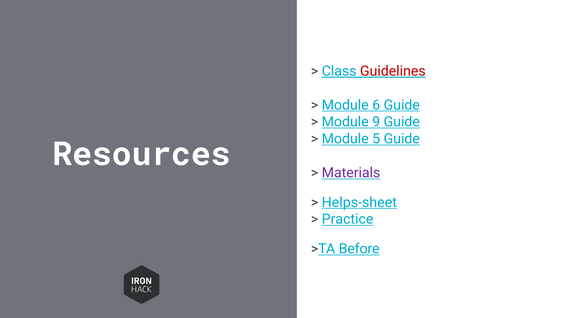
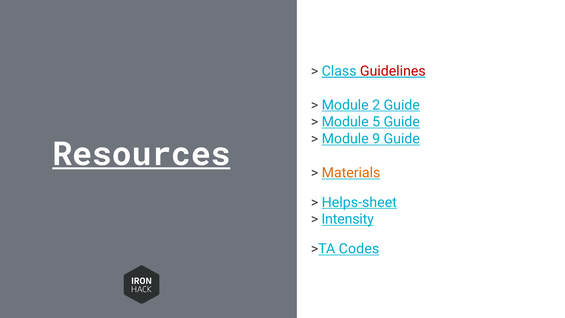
6: 6 -> 2 (376, 105)
9: 9 -> 5 (376, 122)
5: 5 -> 9 (376, 139)
Resources underline: none -> present (141, 154)
Materials colour: purple -> orange (351, 173)
Practice: Practice -> Intensity (348, 219)
Before: Before -> Codes (359, 249)
